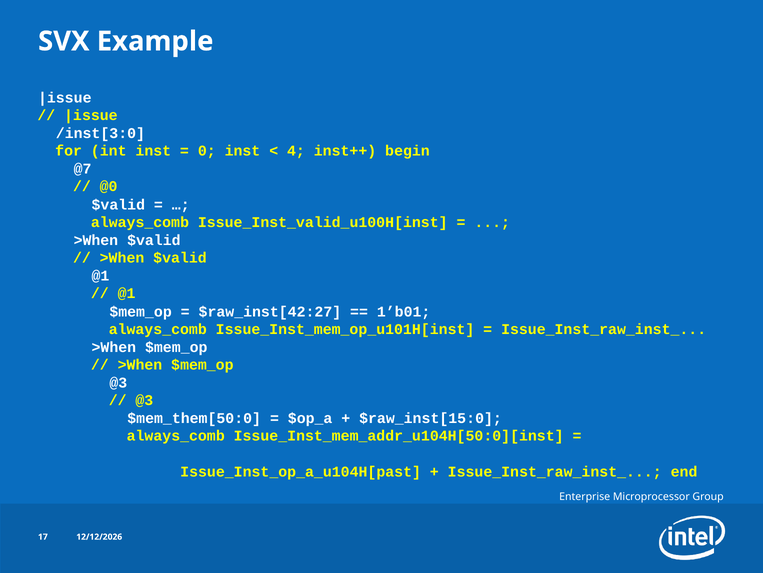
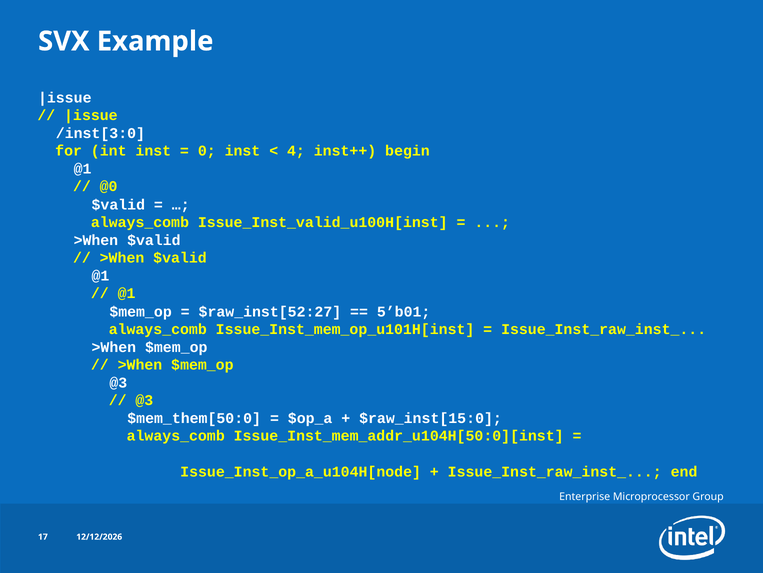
@7: @7 -> @1 (83, 169)
$raw_inst[42:27: $raw_inst[42:27 -> $raw_inst[52:27 (270, 311)
1’b01: 1’b01 -> 5’b01 (404, 311)
Issue_Inst_op_a_u104H[past: Issue_Inst_op_a_u104H[past -> Issue_Inst_op_a_u104H[node (301, 471)
